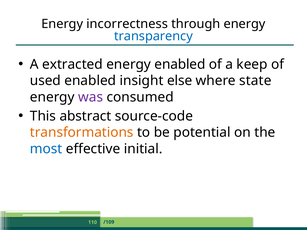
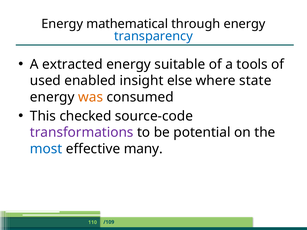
incorrectness: incorrectness -> mathematical (127, 24)
energy enabled: enabled -> suitable (180, 64)
keep: keep -> tools (252, 64)
was colour: purple -> orange (91, 97)
abstract: abstract -> checked (85, 116)
transformations colour: orange -> purple (82, 133)
initial: initial -> many (143, 149)
